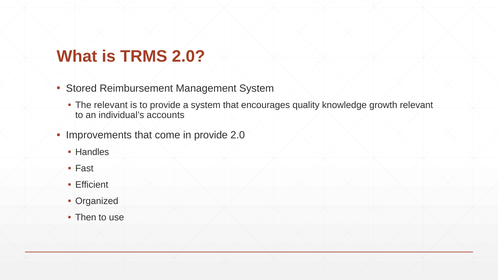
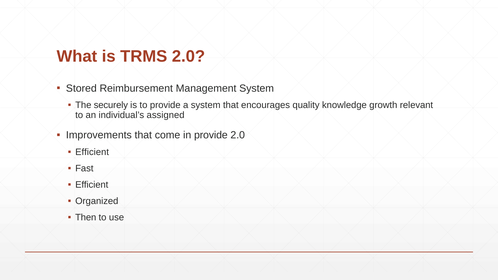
The relevant: relevant -> securely (111, 105)
accounts: accounts -> assigned (166, 115)
Handles: Handles -> Efficient (92, 152)
